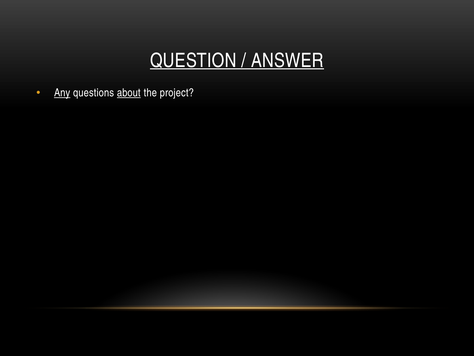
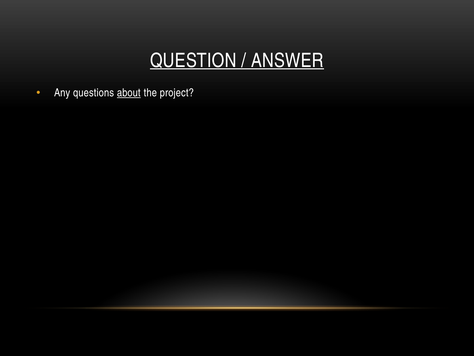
Any underline: present -> none (62, 93)
